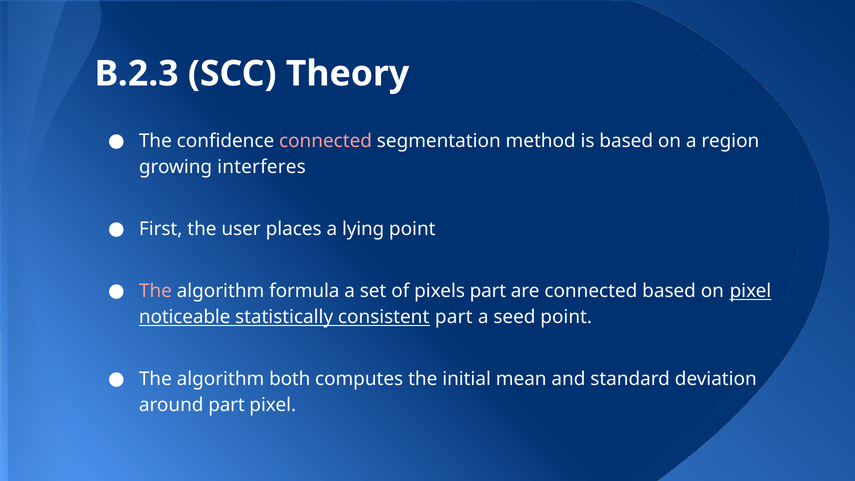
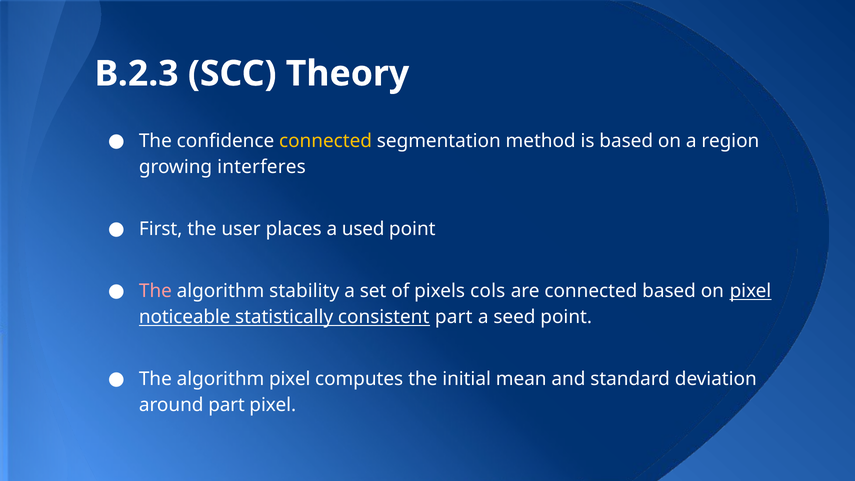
connected colour: pink -> yellow (326, 141)
lying: lying -> used (363, 229)
formula: formula -> stability (304, 291)
pixels part: part -> cols (488, 291)
algorithm both: both -> pixel (290, 379)
